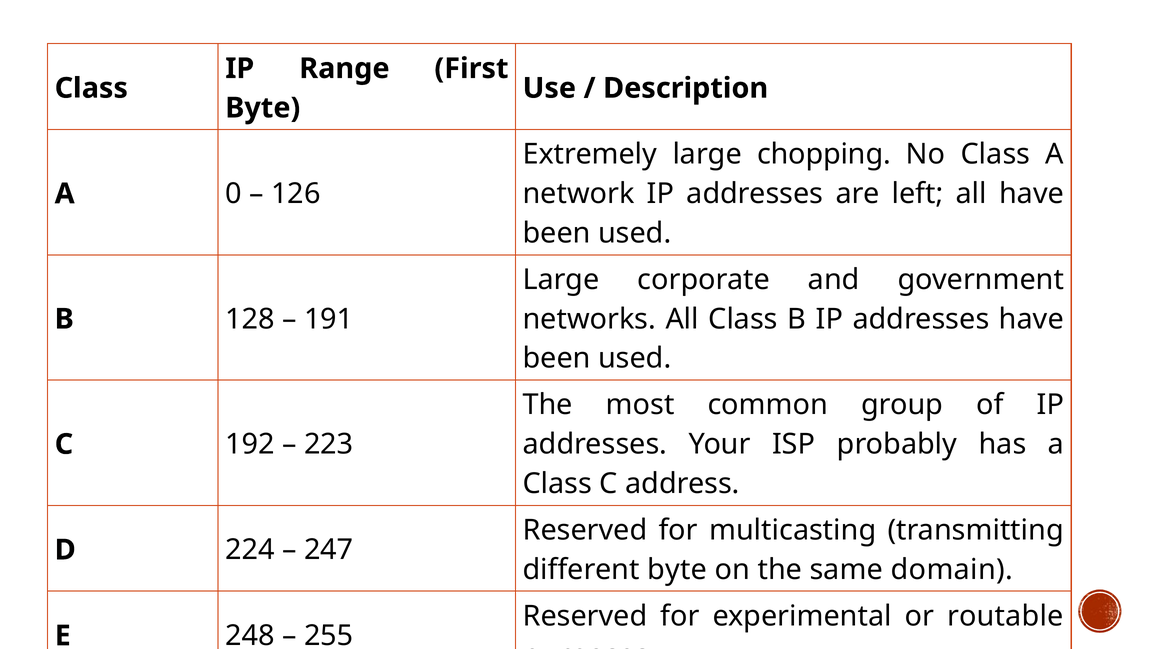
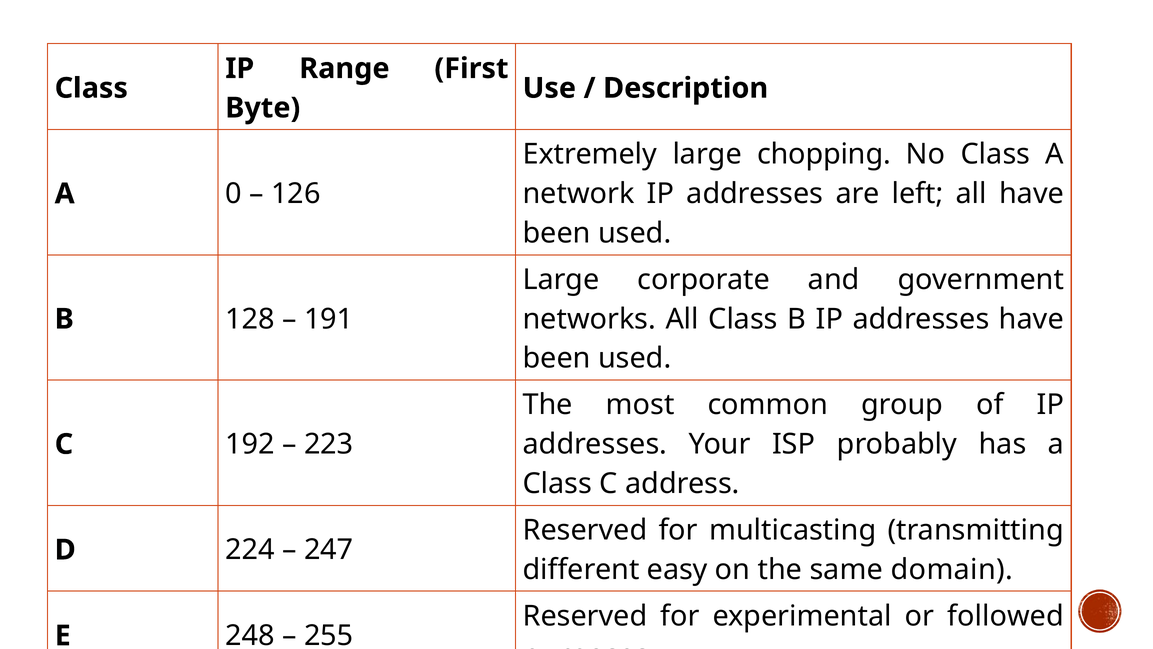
different byte: byte -> easy (677, 569)
routable: routable -> followed (1005, 616)
